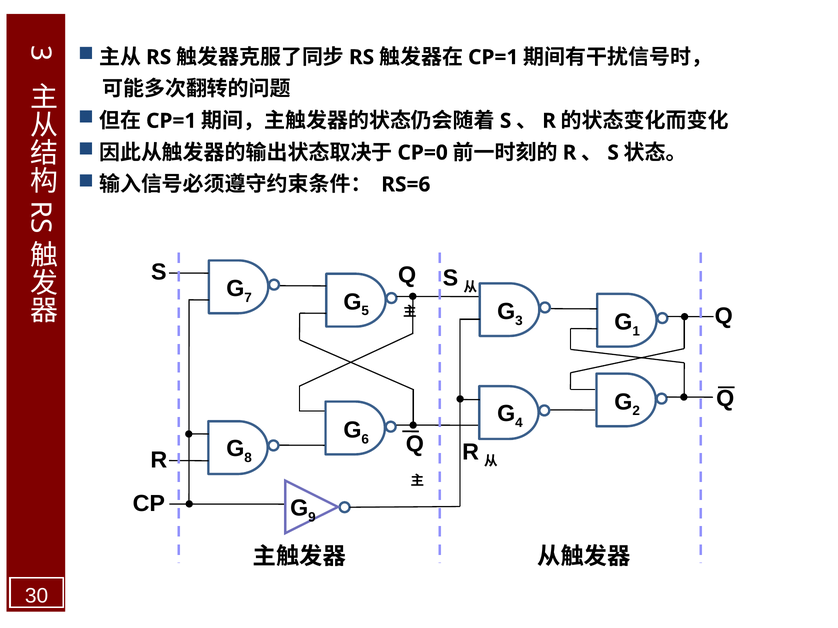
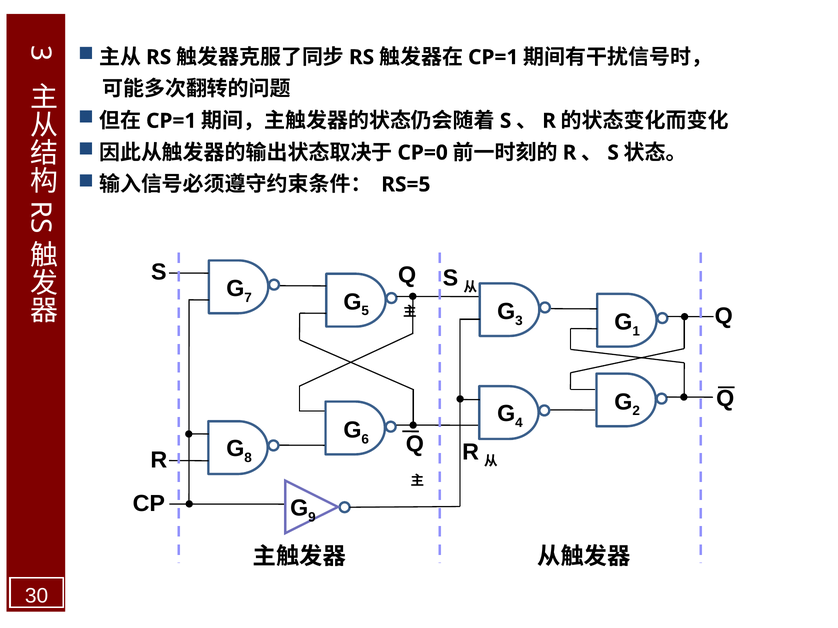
RS=6: RS=6 -> RS=5 (406, 185)
